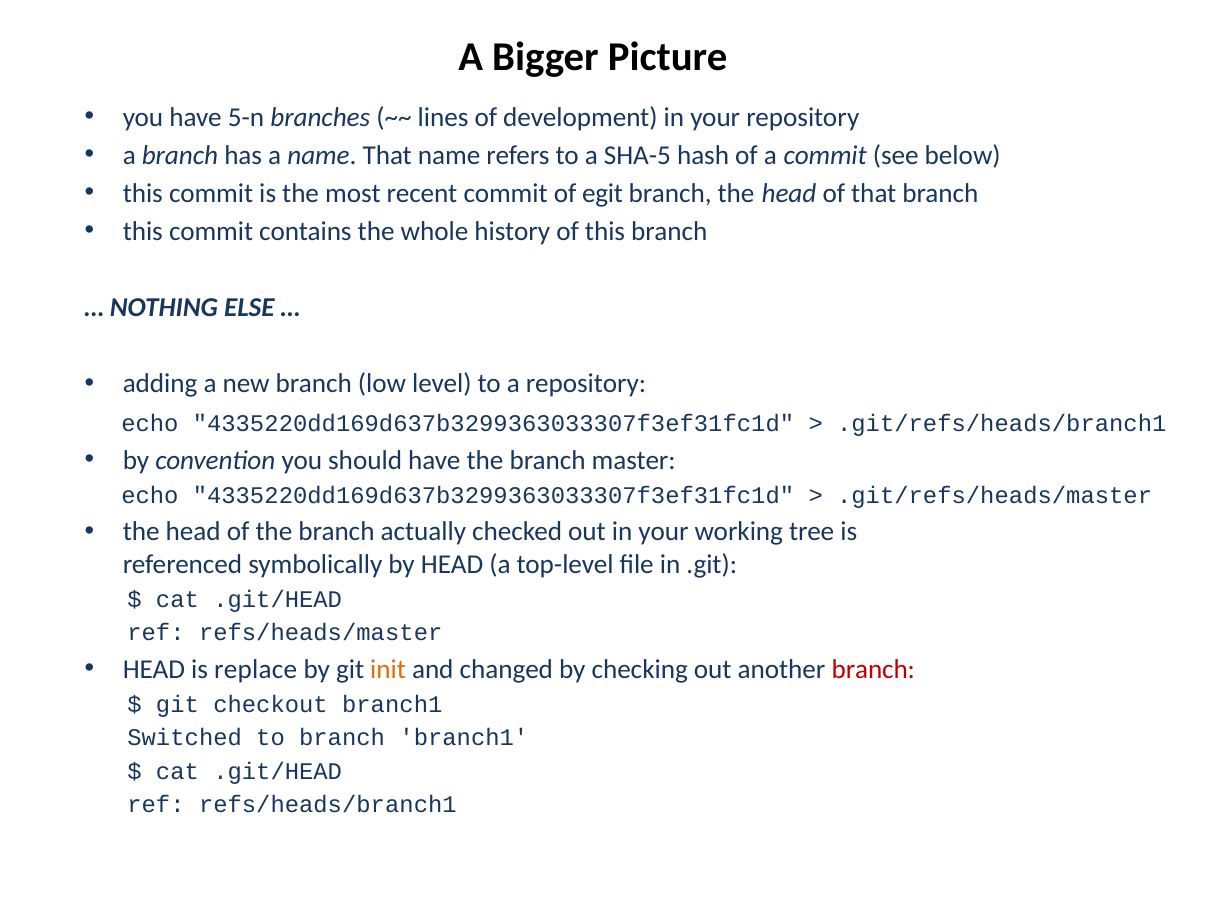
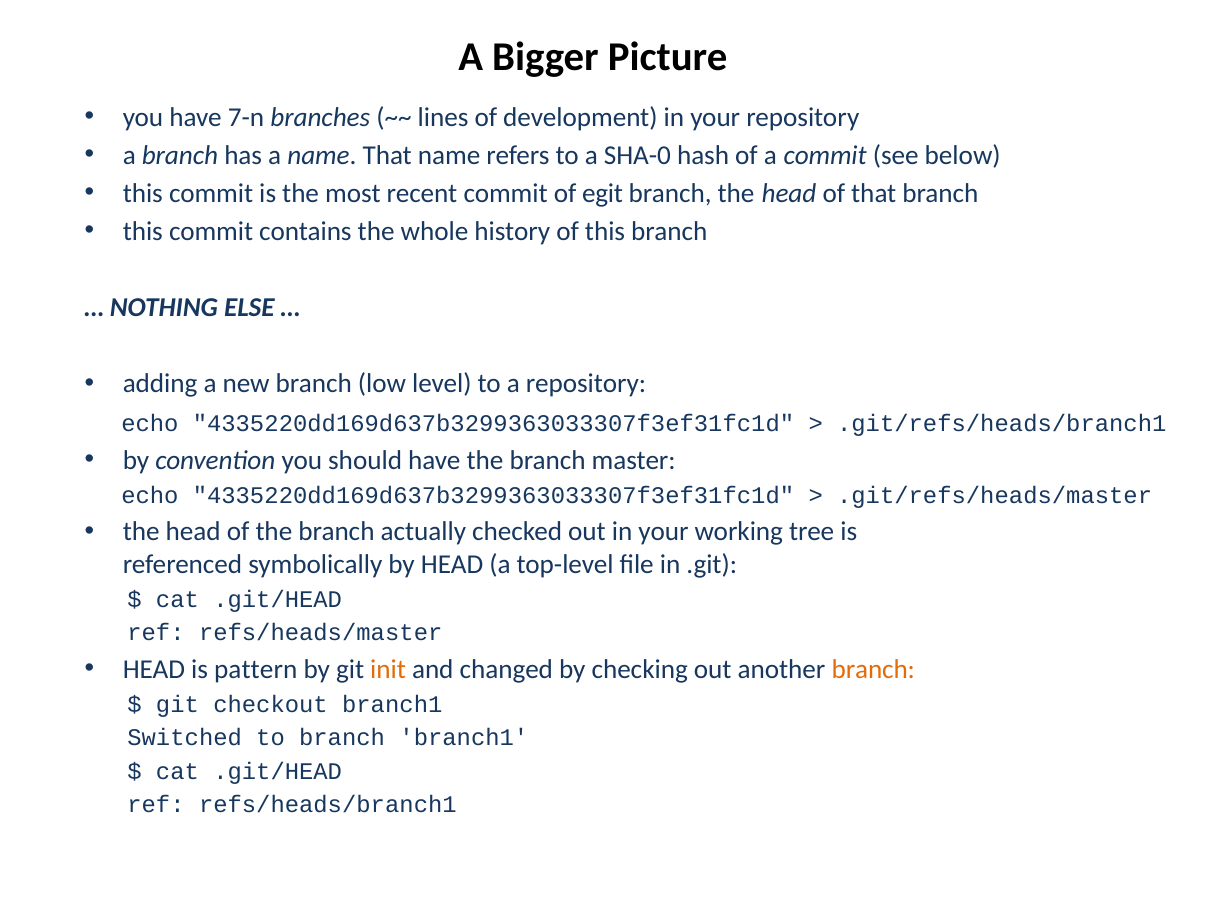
5-n: 5-n -> 7-n (246, 117)
SHA-5: SHA-5 -> SHA-0 (637, 155)
replace: replace -> pattern (256, 669)
branch colour: red -> orange (873, 669)
